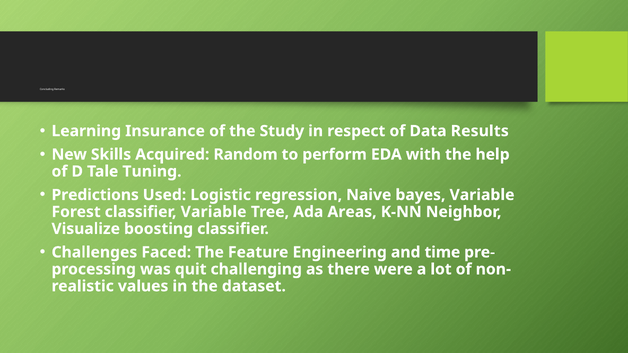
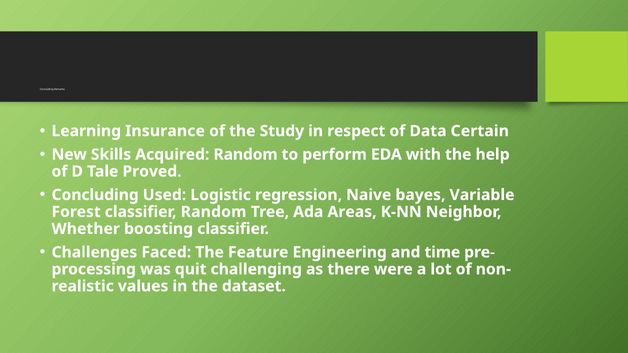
Results: Results -> Certain (480, 131)
Tuning: Tuning -> Proved (152, 172)
Predictions: Predictions -> Concluding (95, 195)
classifier Variable: Variable -> Random (214, 212)
Visualize: Visualize -> Whether (86, 229)
